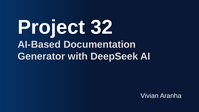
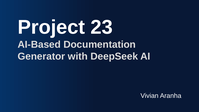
32: 32 -> 23 (102, 27)
